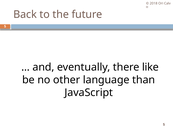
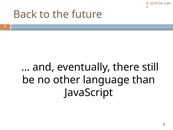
like: like -> still (150, 67)
